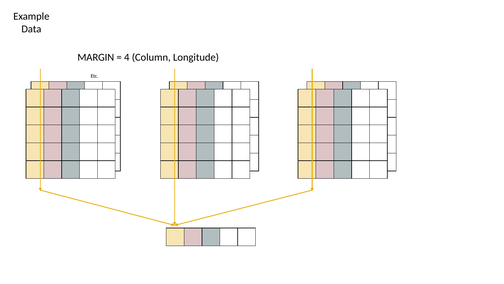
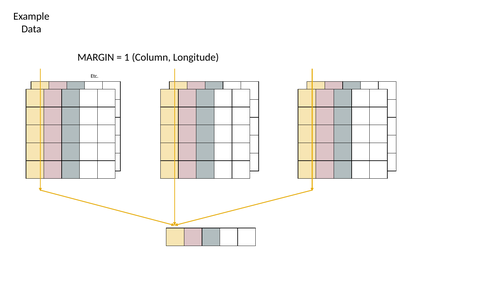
4: 4 -> 1 (127, 57)
